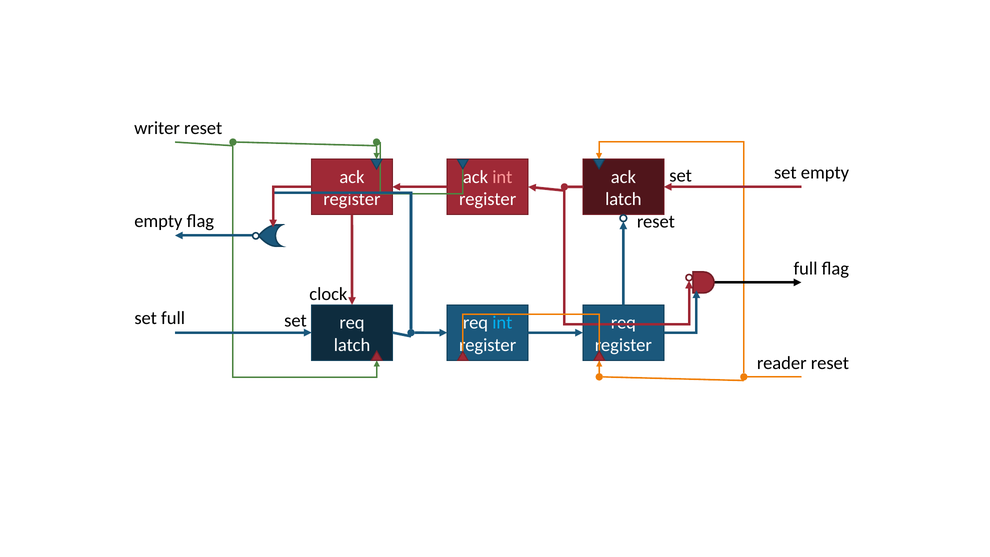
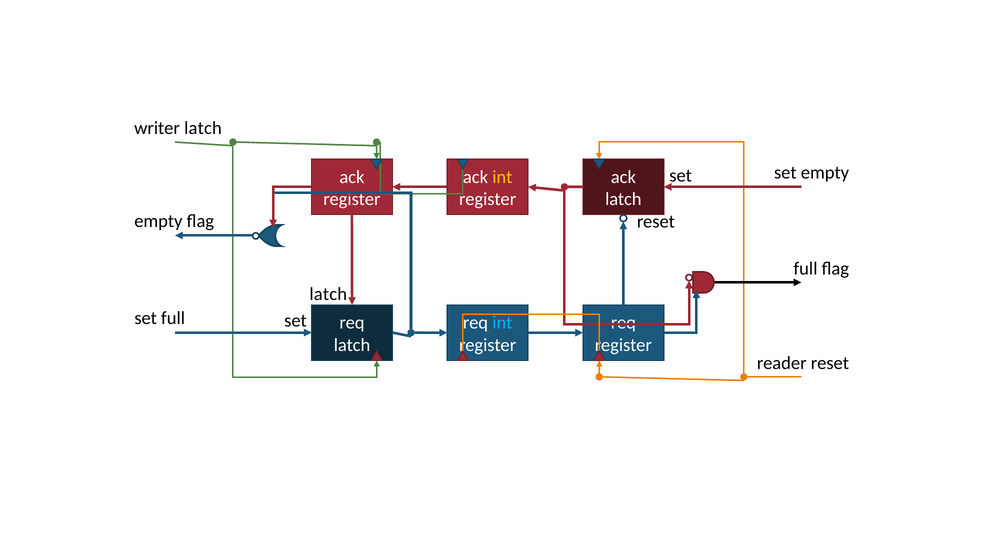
writer reset: reset -> latch (203, 128)
int colour: pink -> yellow (502, 177)
clock: clock -> latch (328, 294)
